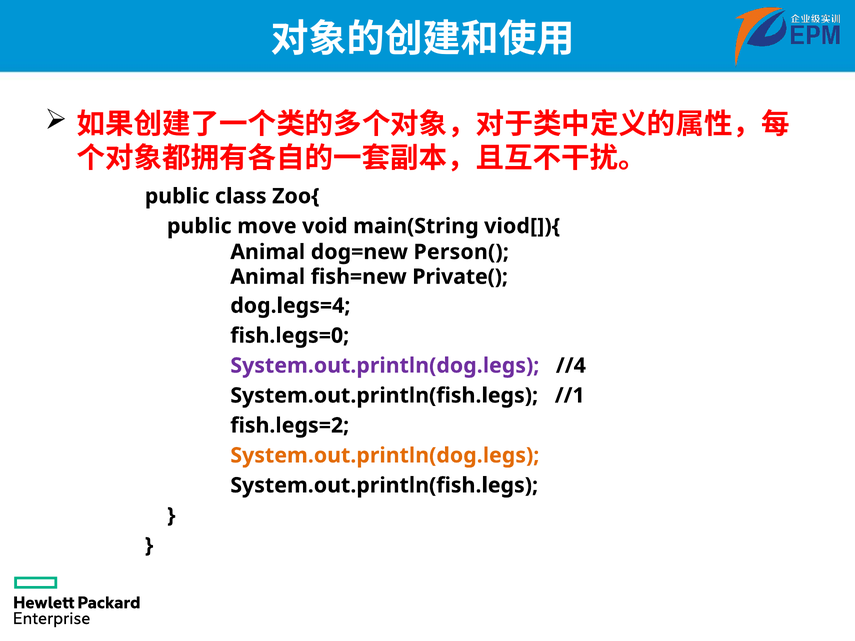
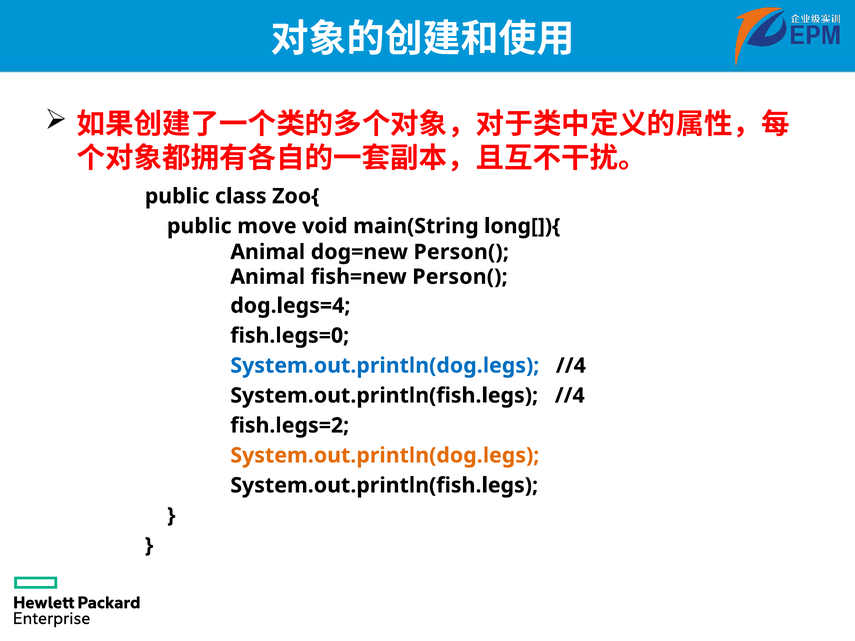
viod[]){: viod[]){ -> long[]){ (522, 226)
fish=new Private(: Private( -> Person( (460, 277)
System.out.println(dog.legs colour: purple -> blue (385, 366)
System.out.println(fish.legs //1: //1 -> //4 (570, 396)
